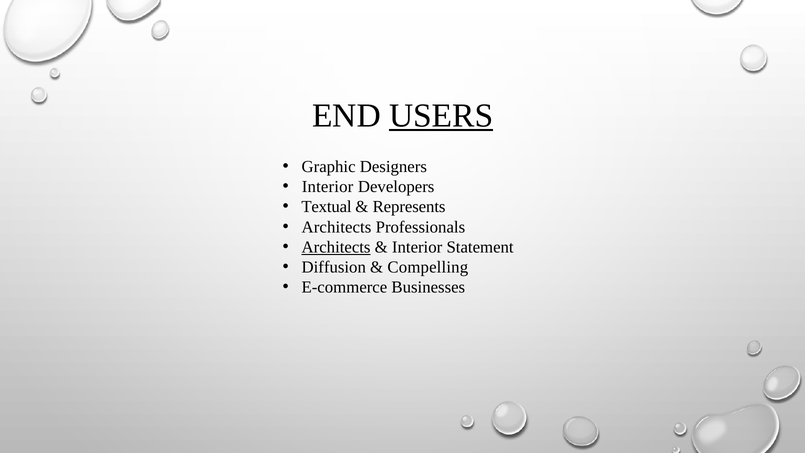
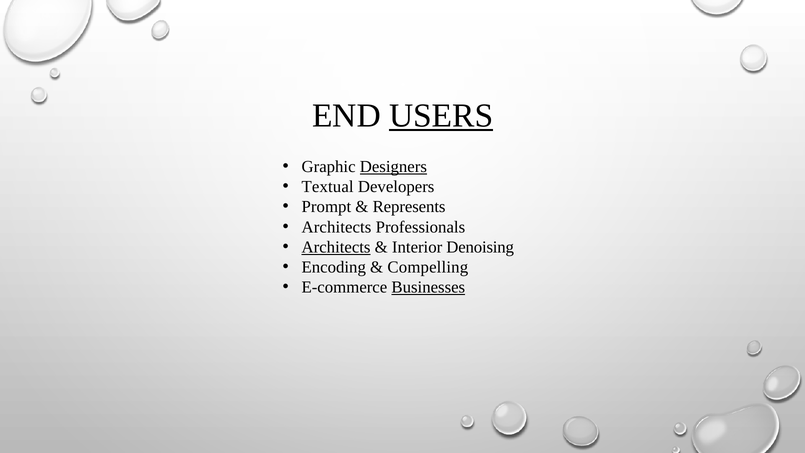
Designers underline: none -> present (393, 166)
Interior: Interior -> Textual (328, 187)
Textual: Textual -> Prompt (326, 207)
Statement: Statement -> Denoising (480, 247)
Diffusion: Diffusion -> Encoding (334, 267)
Businesses underline: none -> present (428, 287)
